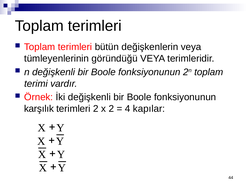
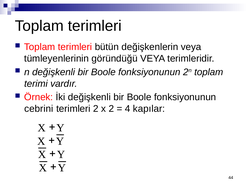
karşılık: karşılık -> cebrini (39, 109)
